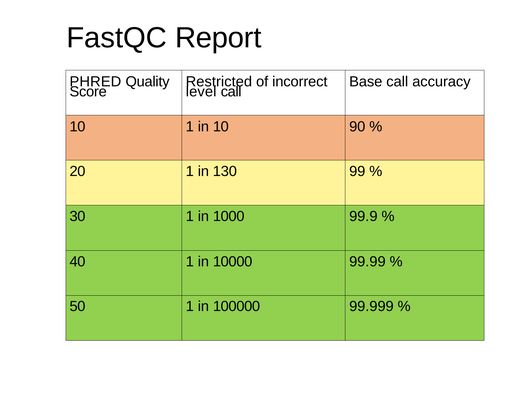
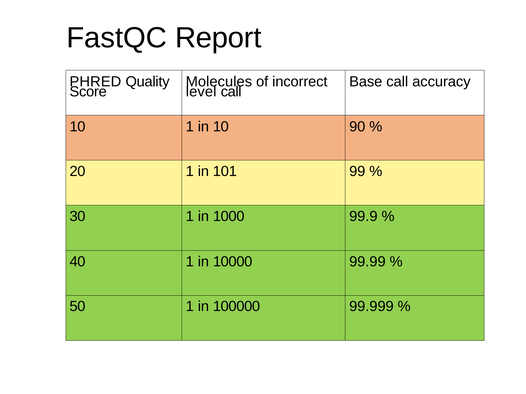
Restricted: Restricted -> Molecules (219, 82)
130: 130 -> 101 (225, 171)
